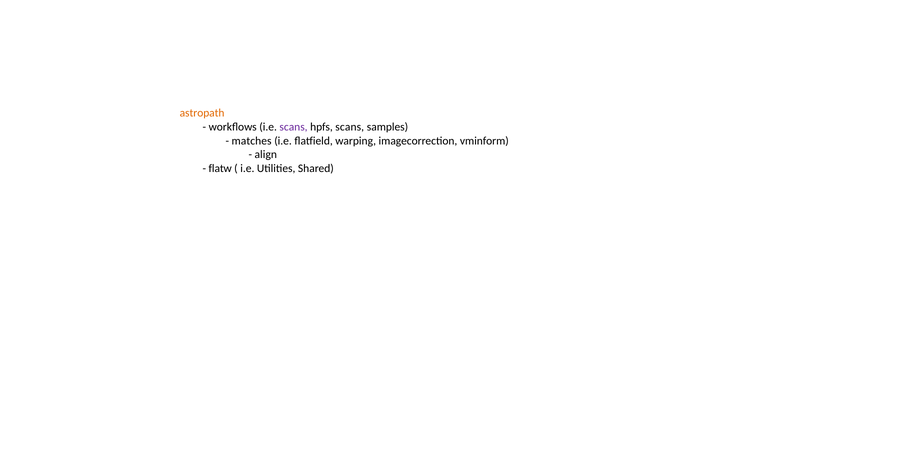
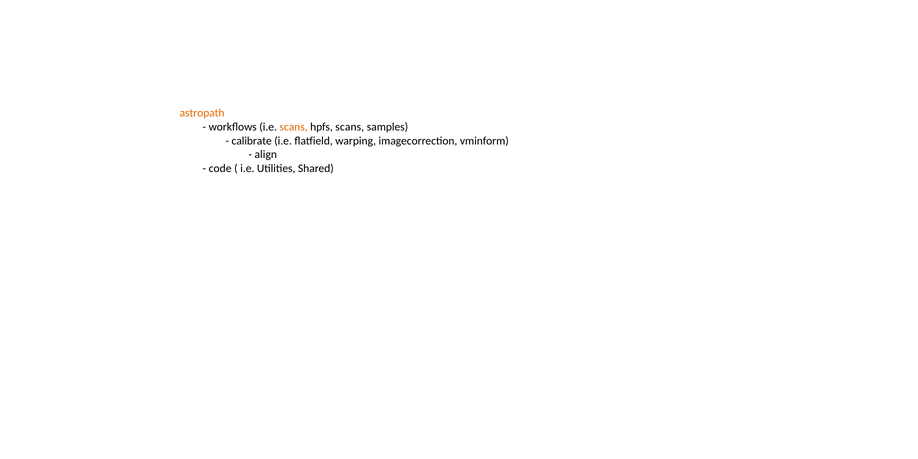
scans colour: purple -> orange (294, 127)
matches: matches -> calibrate (252, 141)
flatw: flatw -> code (220, 168)
